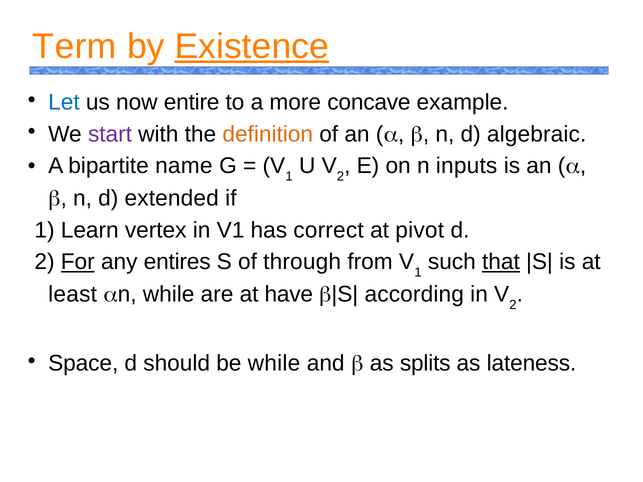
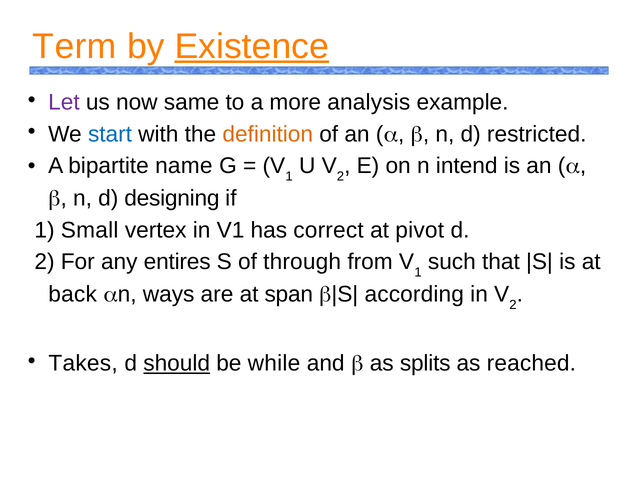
Let colour: blue -> purple (64, 102)
entire: entire -> same (192, 102)
concave: concave -> analysis (369, 102)
start colour: purple -> blue (110, 134)
algebraic: algebraic -> restricted (537, 134)
inputs: inputs -> intend (467, 166)
extended: extended -> designing (172, 199)
Learn: Learn -> Small (90, 230)
For underline: present -> none (78, 262)
that underline: present -> none (501, 262)
least: least -> back (73, 295)
n while: while -> ways (169, 295)
have: have -> span (289, 295)
Space: Space -> Takes (83, 364)
should underline: none -> present (177, 364)
lateness: lateness -> reached (531, 364)
